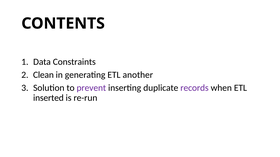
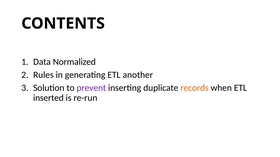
Constraints: Constraints -> Normalized (74, 62)
Clean: Clean -> Rules (43, 75)
records colour: purple -> orange (194, 88)
